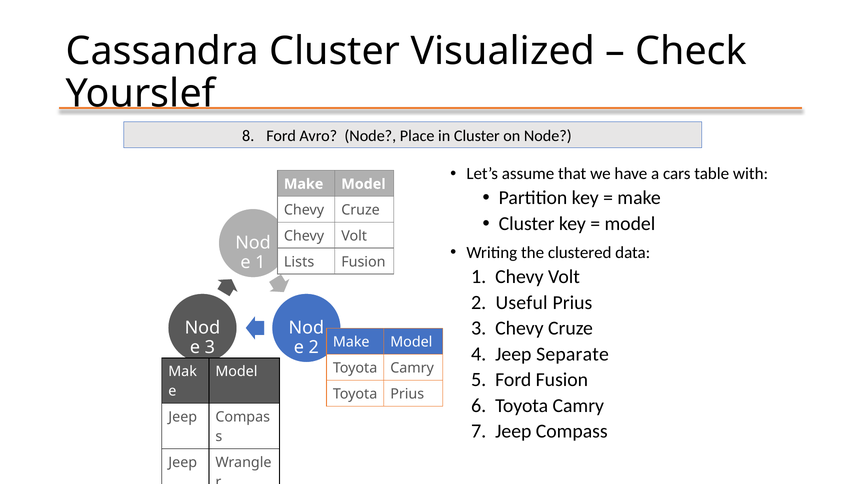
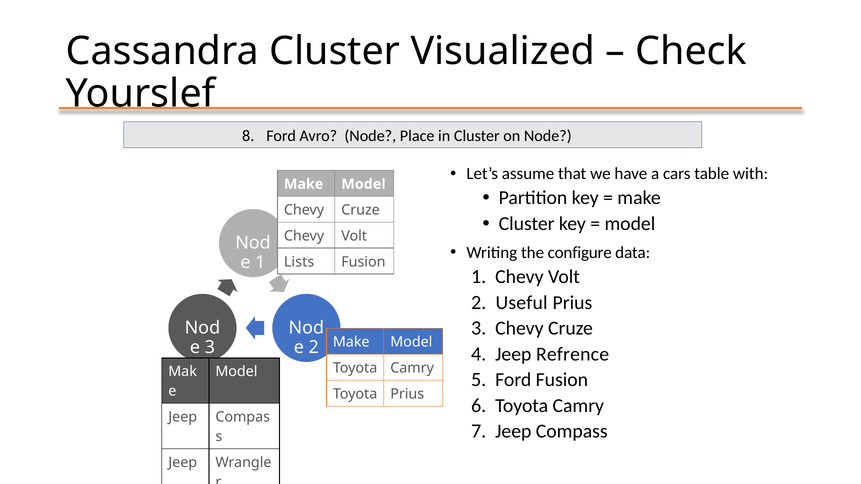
clustered: clustered -> configure (580, 253)
Separate: Separate -> Refrence (573, 354)
